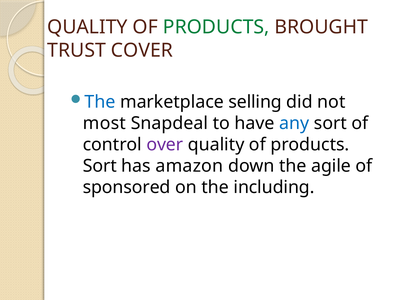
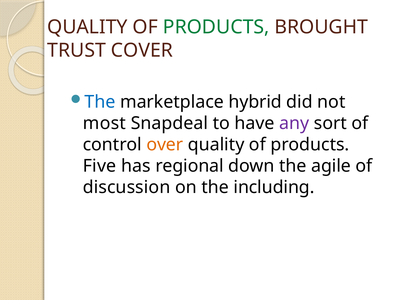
selling: selling -> hybrid (255, 102)
any colour: blue -> purple (294, 123)
over colour: purple -> orange (165, 145)
Sort: Sort -> Five (100, 166)
amazon: amazon -> regional (190, 166)
sponsored: sponsored -> discussion (127, 187)
